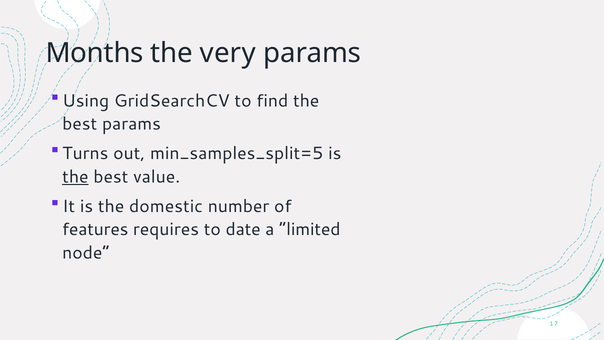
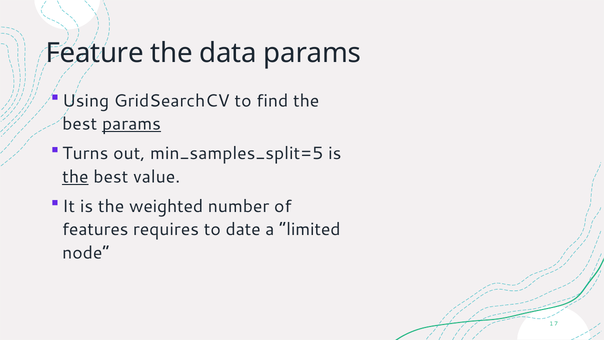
Months: Months -> Feature (95, 53)
very: very -> data (228, 53)
params underline: none -> present (131, 124)
domestic: domestic -> weighted (166, 206)
